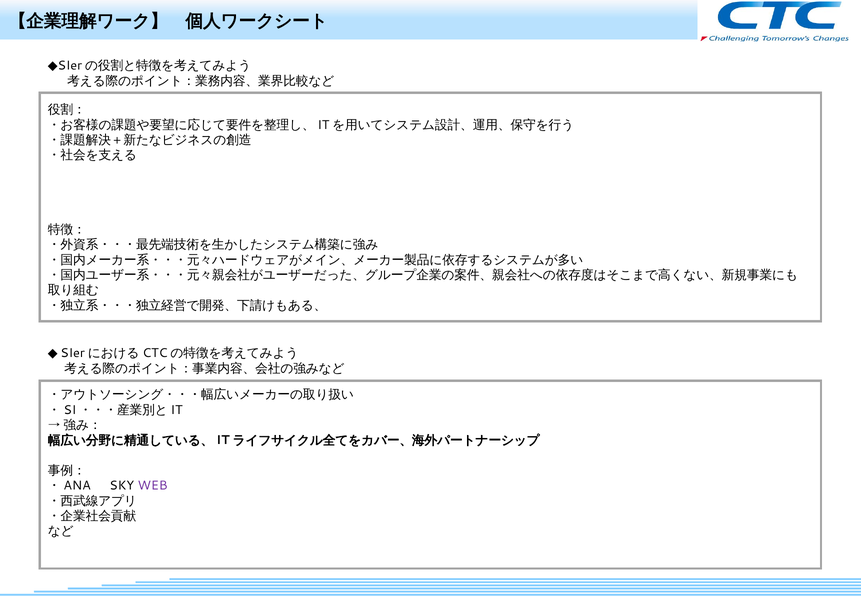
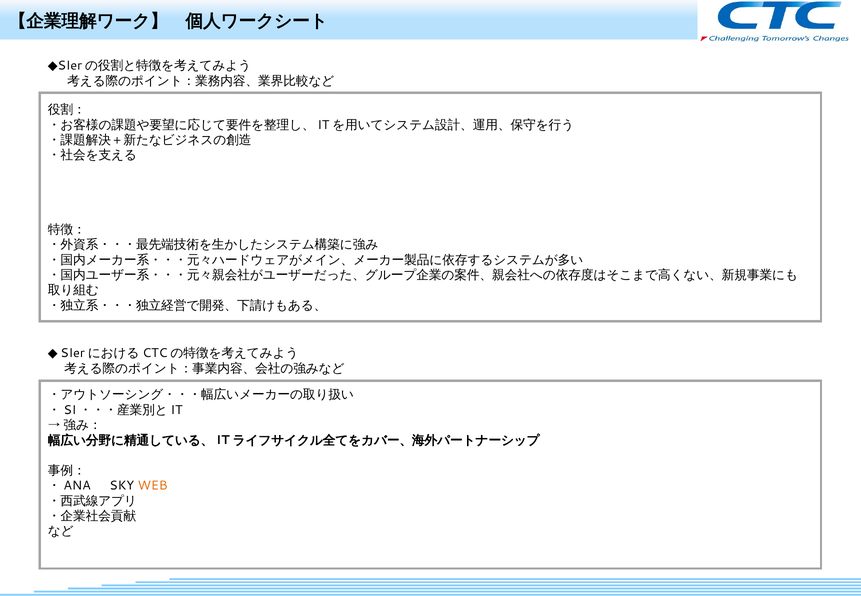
WEB colour: purple -> orange (153, 486)
